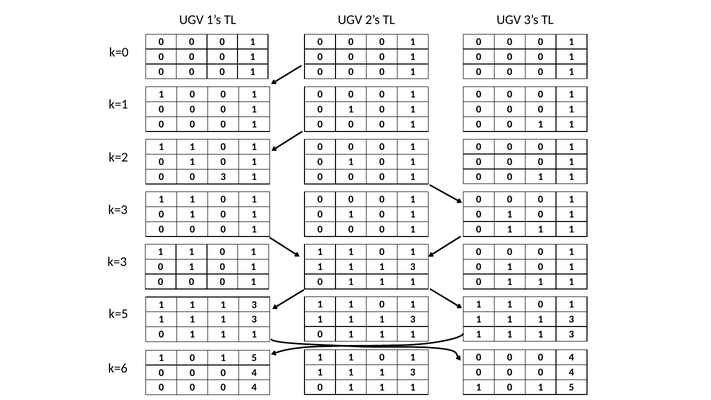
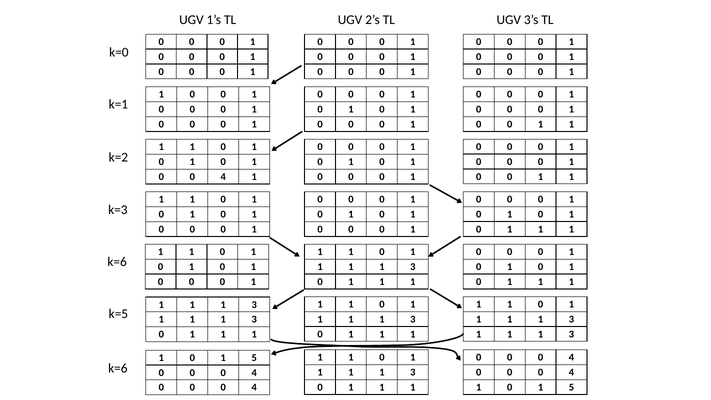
3: 3 -> 4 (223, 177)
k=3: k=3 -> k=6 (117, 262)
